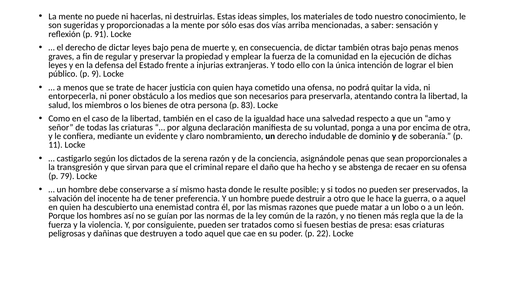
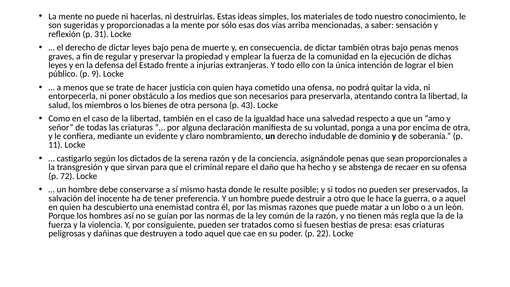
91: 91 -> 31 (101, 34)
83: 83 -> 43 (248, 105)
79: 79 -> 72 (67, 176)
